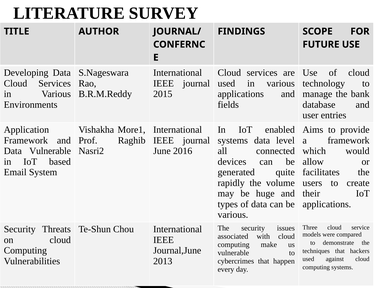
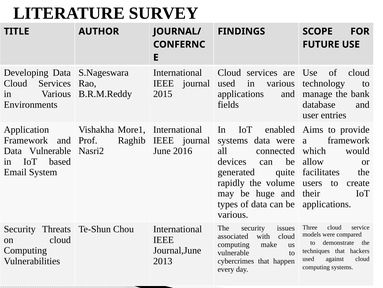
data level: level -> were (285, 140)
